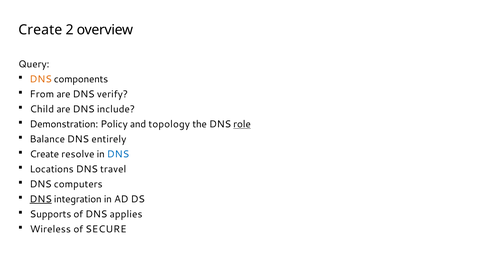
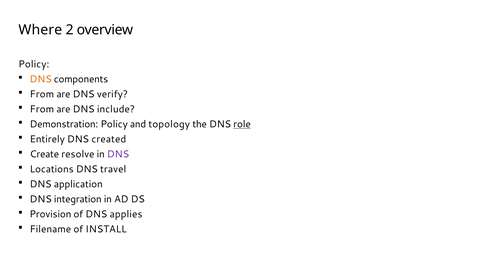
Create: Create -> Where (40, 30)
Query: Query -> Policy (34, 64)
Child: Child -> From (42, 109)
Balance: Balance -> Entirely (47, 139)
entirely: entirely -> created (109, 139)
DNS colour: blue -> purple (118, 154)
computers: computers -> application (78, 184)
DNS underline: present -> none (41, 199)
Supports: Supports -> Provision (50, 214)
Wireless: Wireless -> Filename (50, 229)
SECURE: SECURE -> INSTALL (106, 229)
